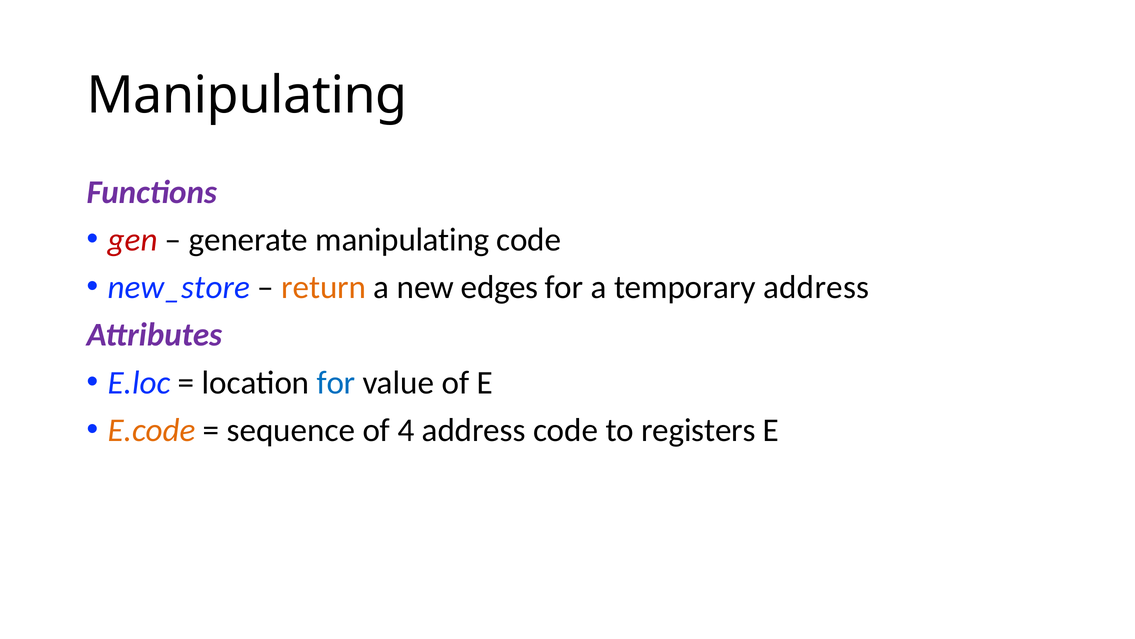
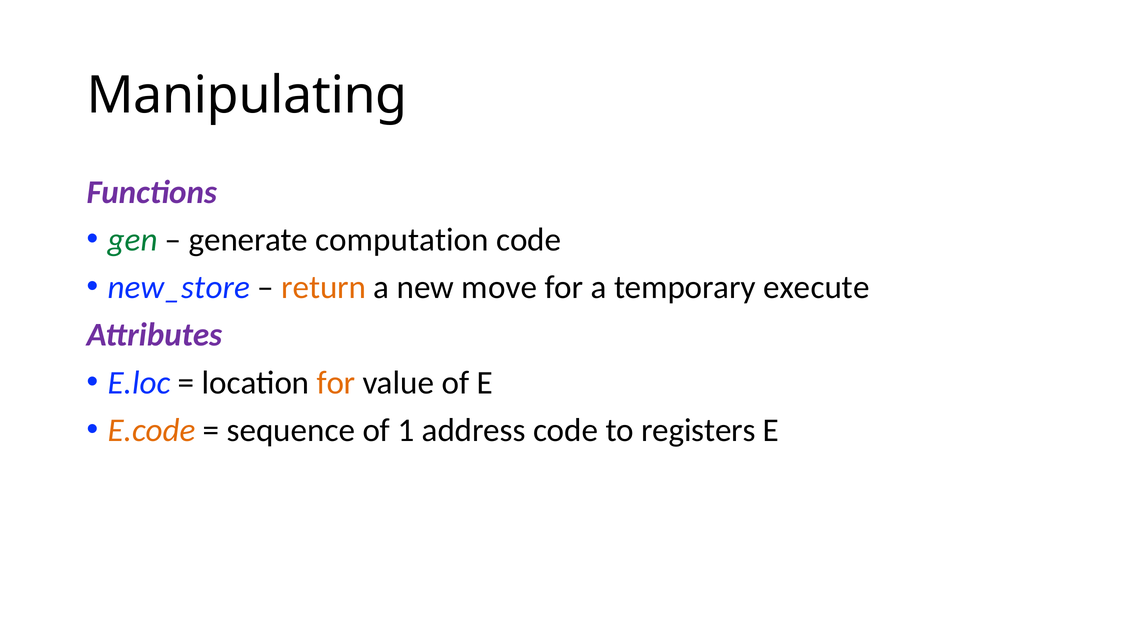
gen colour: red -> green (133, 239)
generate manipulating: manipulating -> computation (402, 239)
edges: edges -> move (499, 287)
temporary address: address -> execute (816, 287)
for colour: blue -> orange (336, 382)
4: 4 -> 1 (406, 430)
